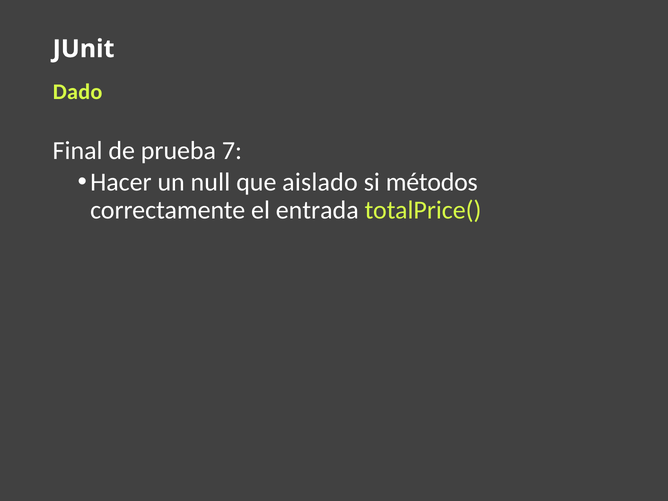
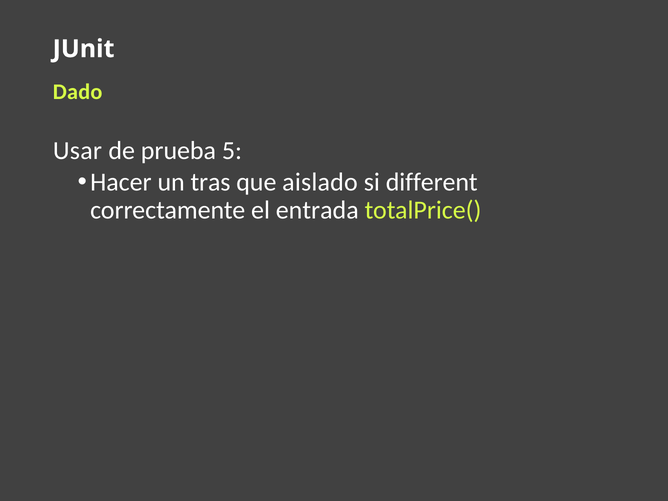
Final: Final -> Usar (77, 151)
7: 7 -> 5 (232, 151)
null: null -> tras (211, 182)
métodos: métodos -> different (432, 182)
